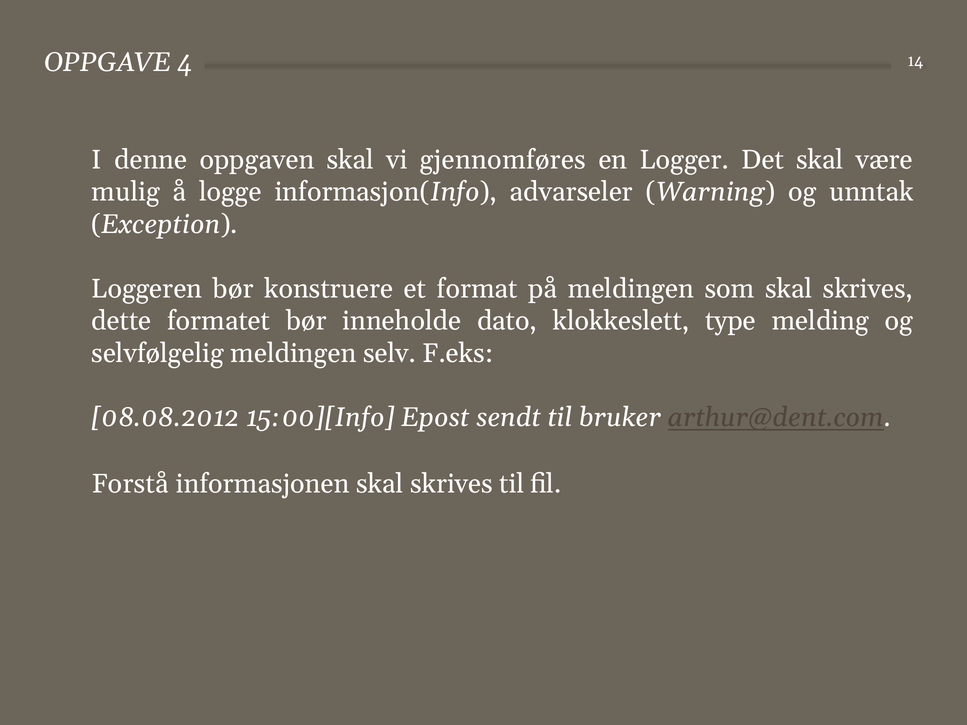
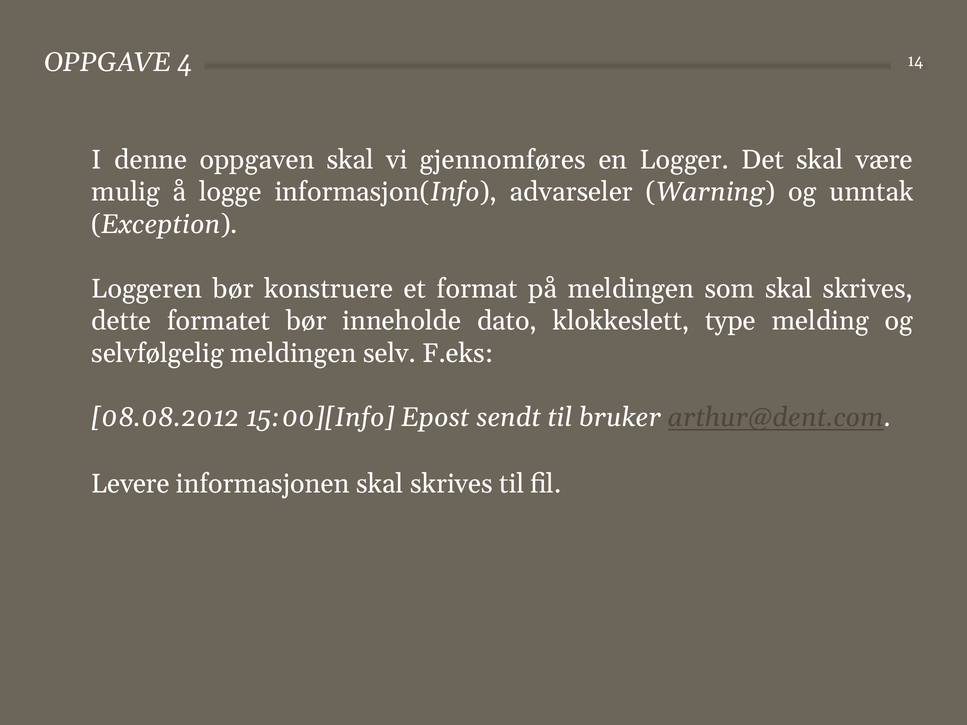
Forstå: Forstå -> Levere (131, 484)
